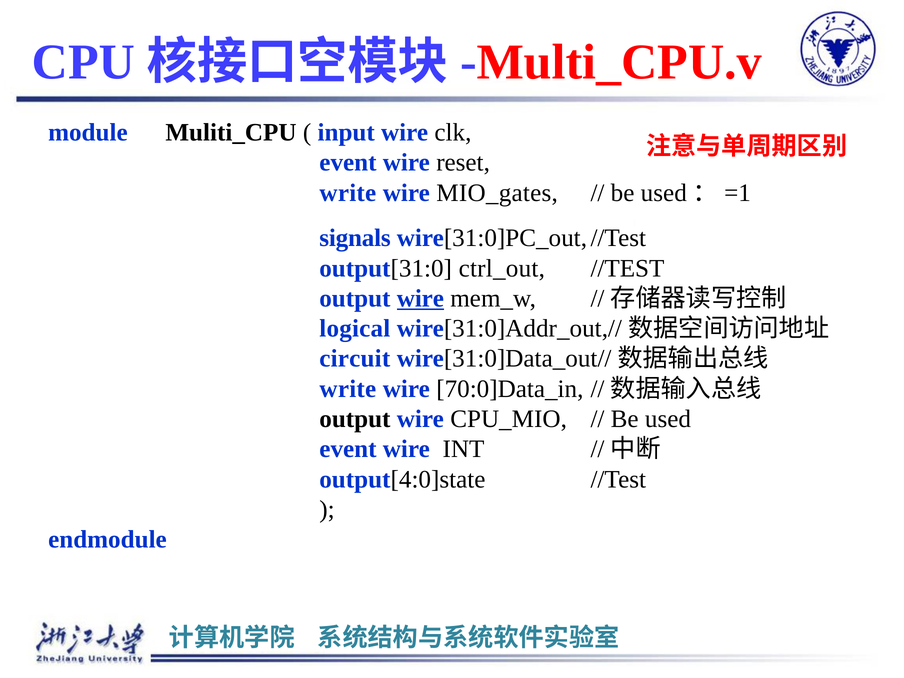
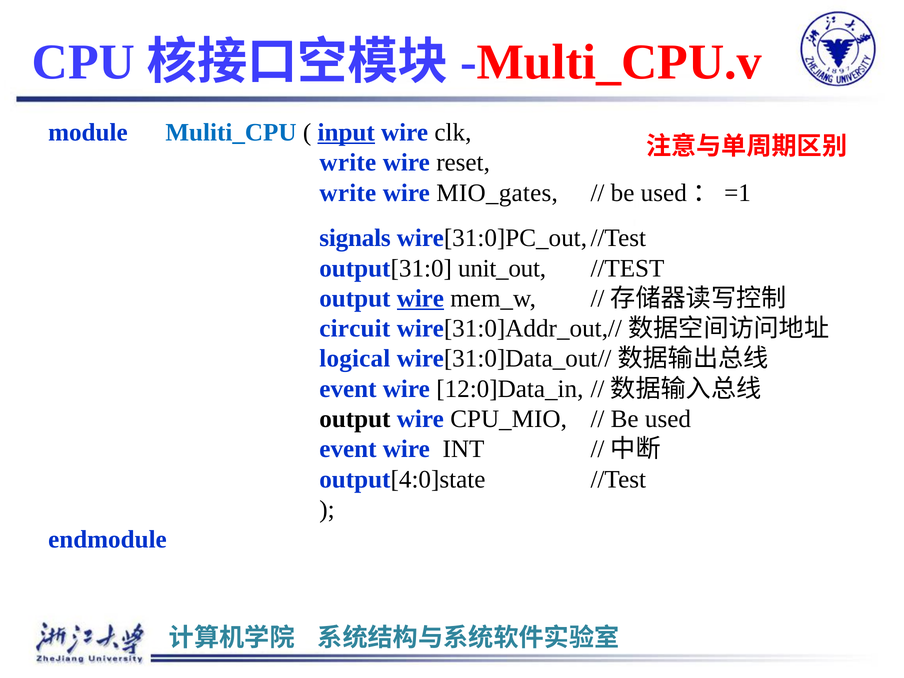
Muliti_CPU colour: black -> blue (231, 133)
input underline: none -> present (346, 133)
event: event -> write (348, 163)
ctrl_out: ctrl_out -> unit_out (502, 268)
logical: logical -> circuit (355, 329)
circuit: circuit -> logical (355, 359)
write: write -> event (348, 389)
70:0]Data_in: 70:0]Data_in -> 12:0]Data_in (510, 389)
